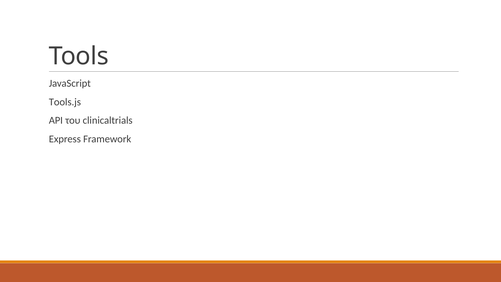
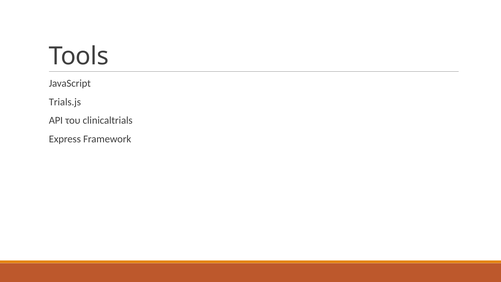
Tools.js: Tools.js -> Trials.js (65, 102)
